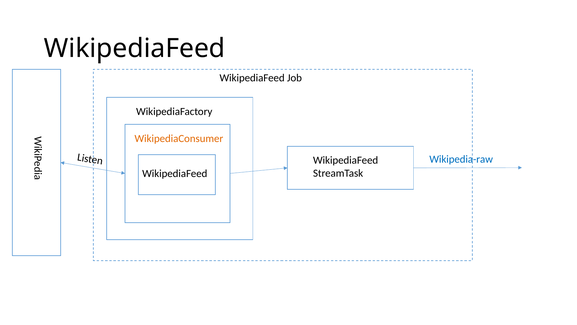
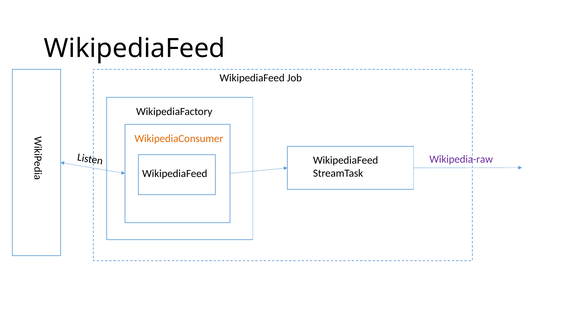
Wikipedia-raw colour: blue -> purple (461, 159)
